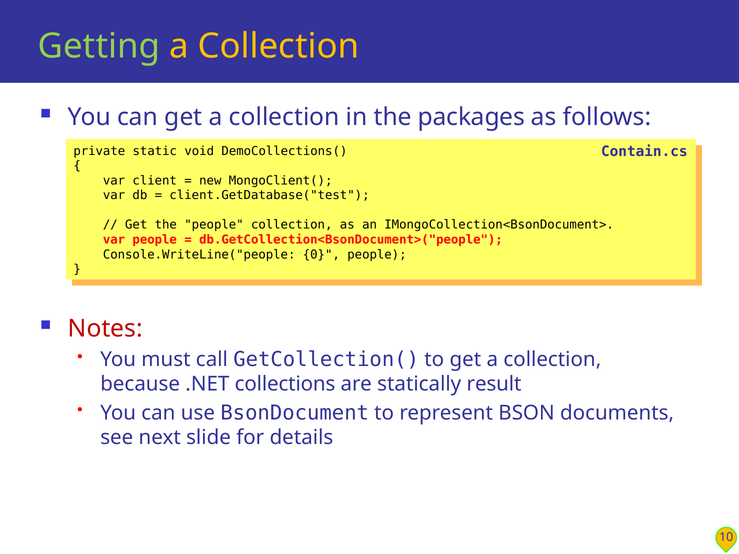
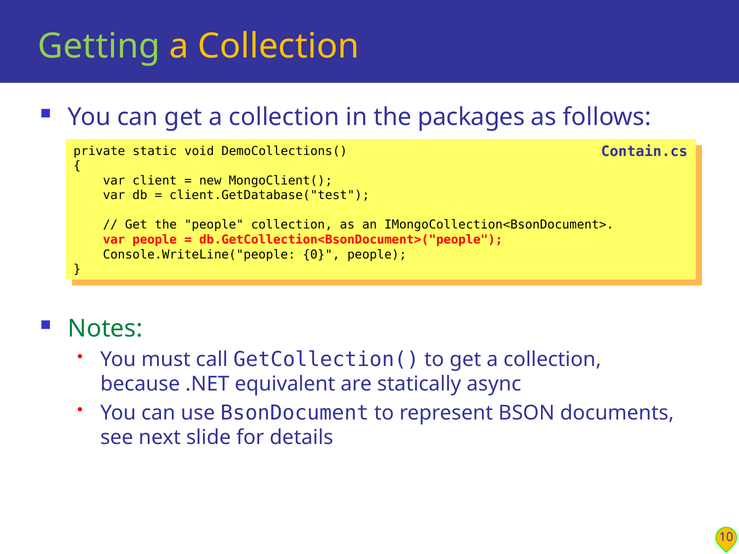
Notes colour: red -> green (105, 329)
collections: collections -> equivalent (285, 384)
result: result -> async (494, 384)
